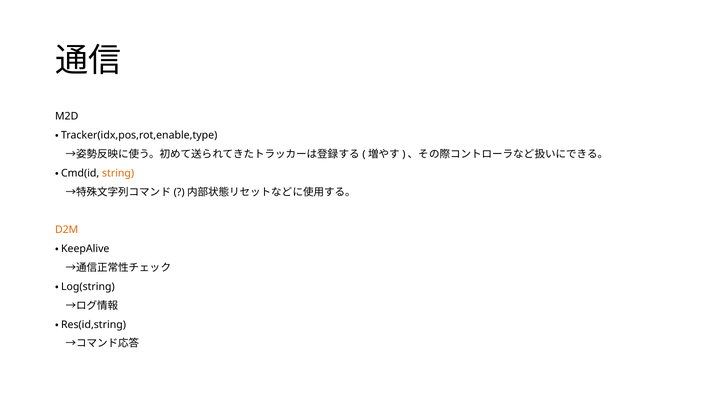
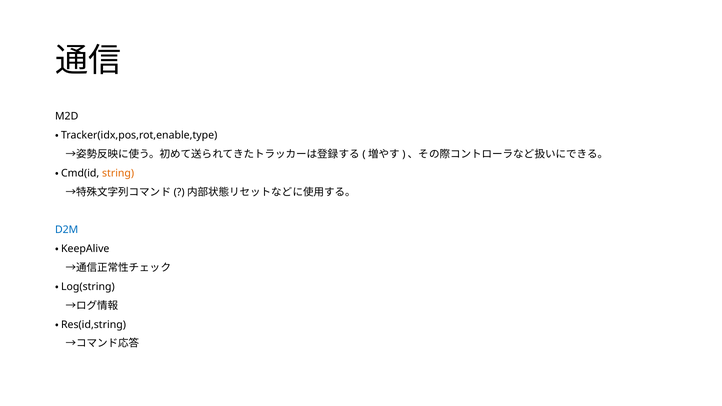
D2M colour: orange -> blue (67, 230)
